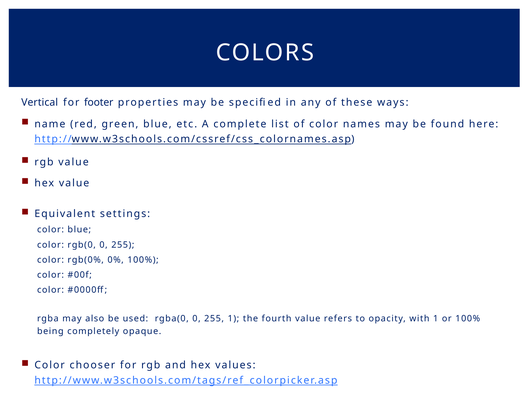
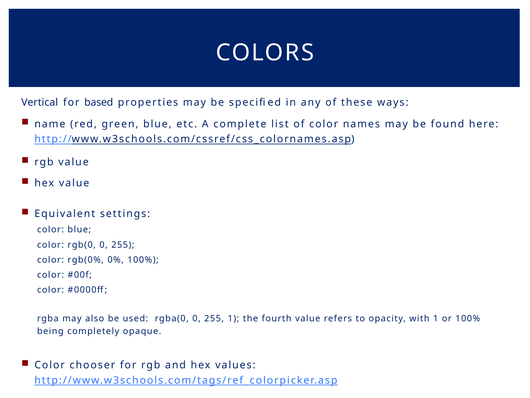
footer: footer -> based (99, 102)
